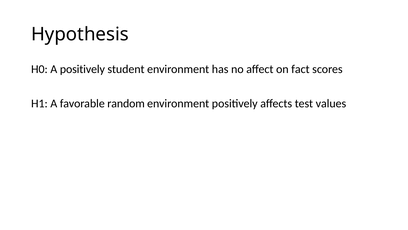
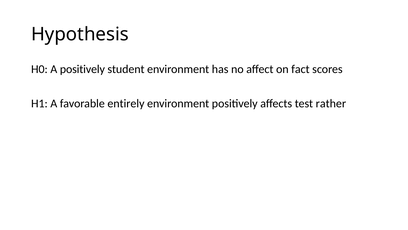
random: random -> entirely (126, 103)
values: values -> rather (331, 103)
